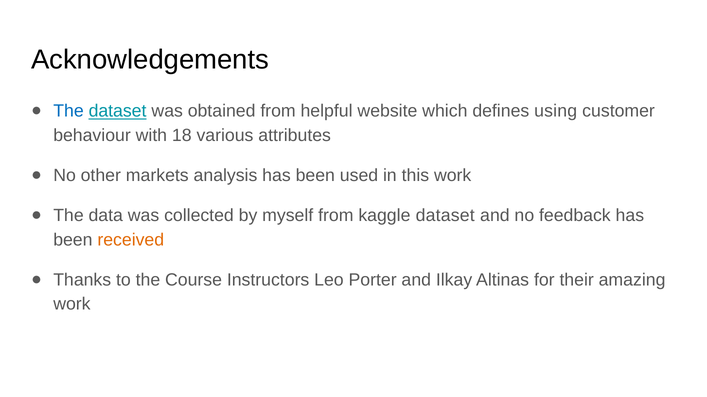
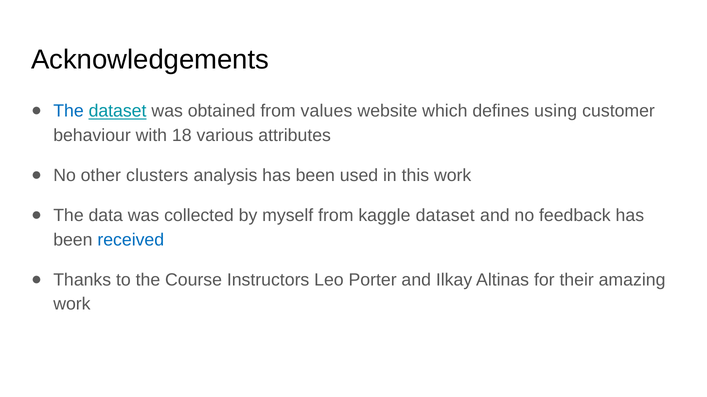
helpful: helpful -> values (326, 111)
markets: markets -> clusters (157, 176)
received colour: orange -> blue (131, 240)
